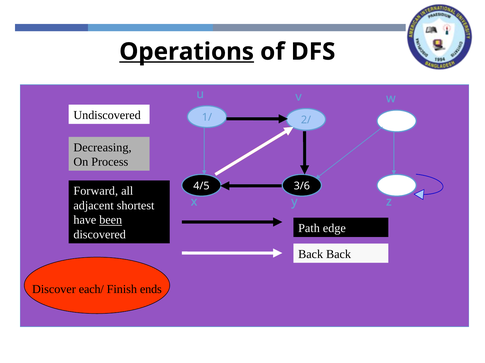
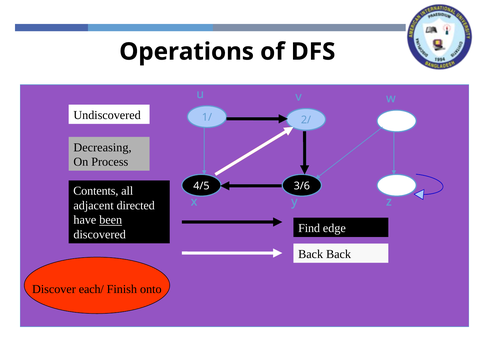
Operations underline: present -> none (187, 52)
Forward: Forward -> Contents (96, 191)
shortest: shortest -> directed (136, 206)
Path: Path -> Find (309, 229)
ends: ends -> onto (151, 290)
